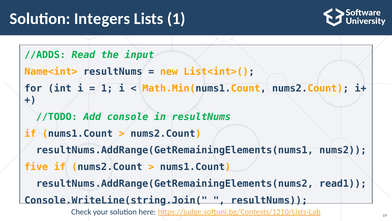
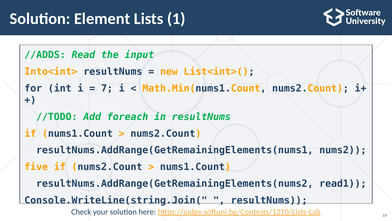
Integers: Integers -> Element (102, 19)
Name<int>: Name<int> -> Into<int> (51, 71)
1: 1 -> 7 (107, 88)
console: console -> foreach (128, 117)
